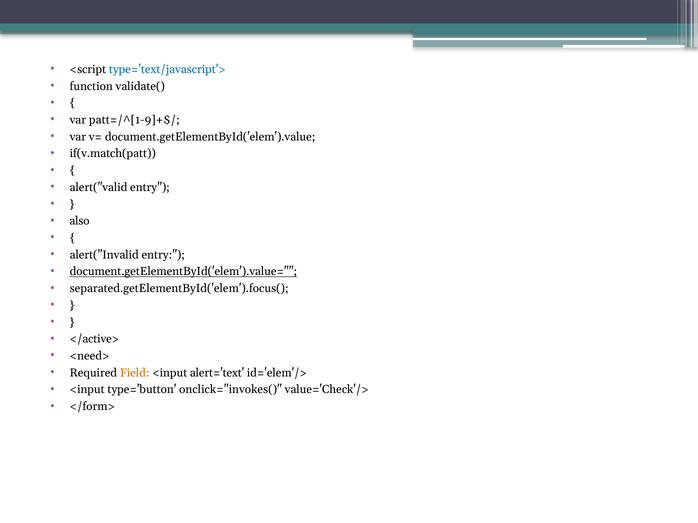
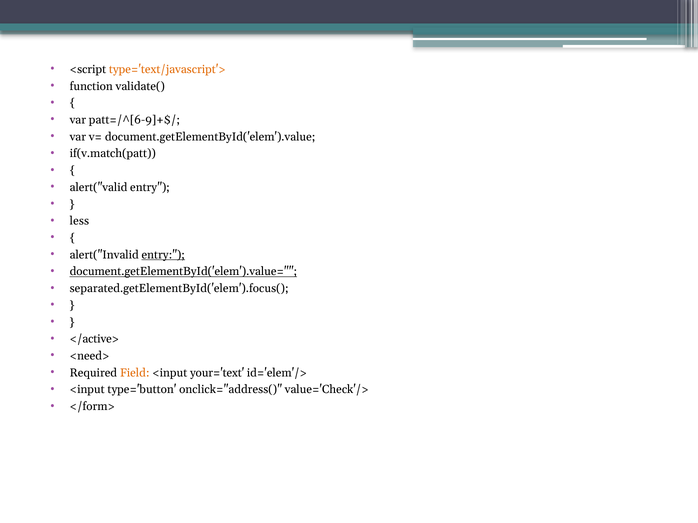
type='text/javascript'> colour: blue -> orange (167, 69)
patt=/^[1-9]+$/: patt=/^[1-9]+$/ -> patt=/^[6-9]+$/ (134, 120)
also: also -> less (79, 221)
entry underline: none -> present (163, 255)
alert='text: alert='text -> your='text (217, 373)
onclick="invokes(: onclick="invokes( -> onclick="address( (231, 390)
